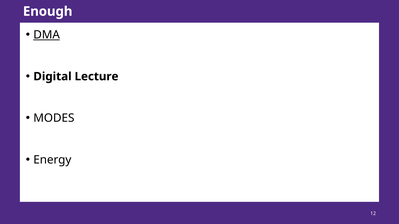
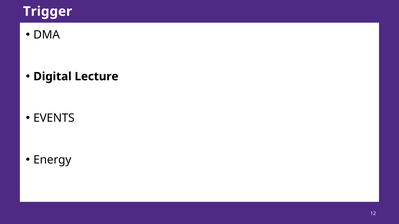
Enough: Enough -> Trigger (48, 11)
DMA underline: present -> none (47, 35)
MODES: MODES -> EVENTS (54, 118)
